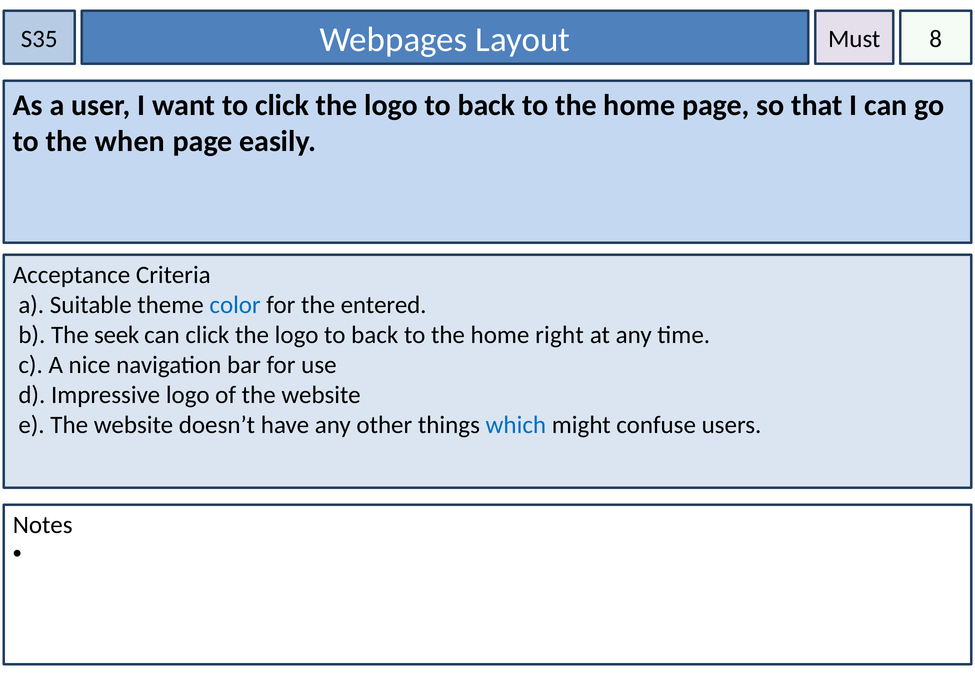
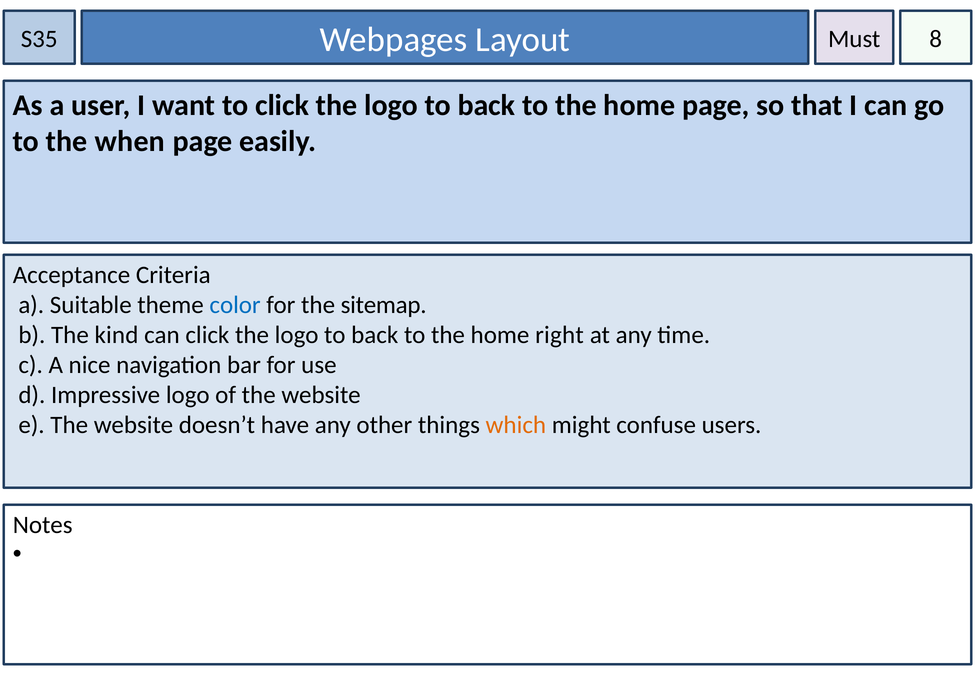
entered: entered -> sitemap (384, 305)
seek: seek -> kind (116, 335)
which colour: blue -> orange (516, 425)
